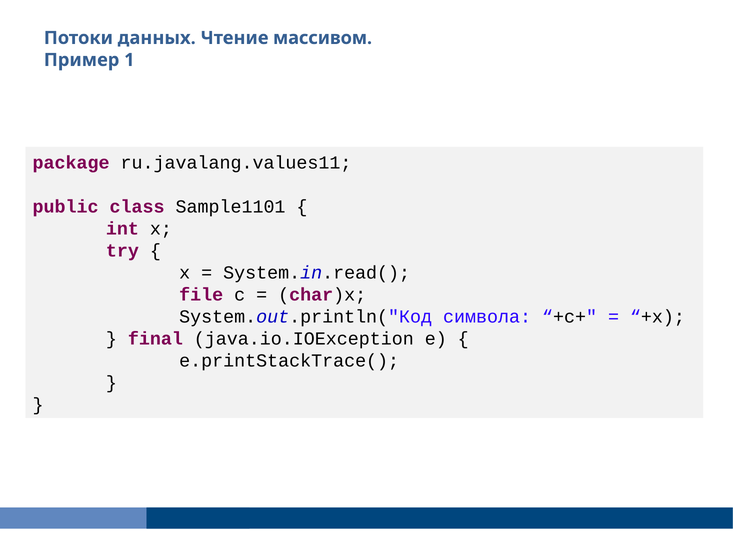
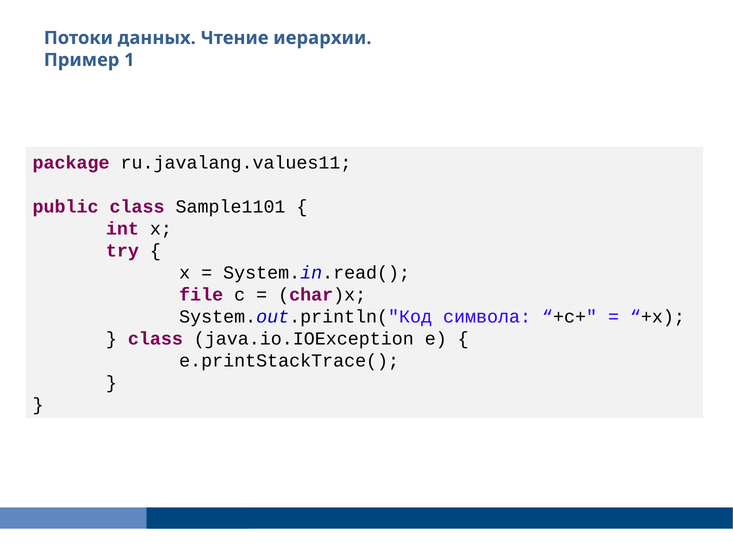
массивом: массивом -> иерархии (322, 38)
final: final -> class (155, 339)
